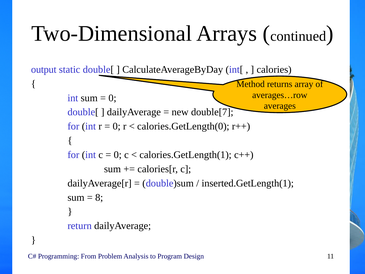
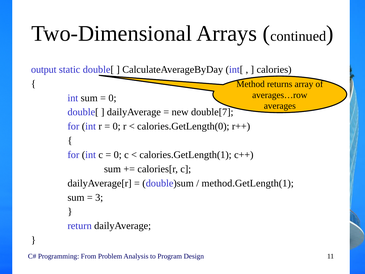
inserted.GetLength(1: inserted.GetLength(1 -> method.GetLength(1 (248, 183)
8: 8 -> 3 (99, 197)
